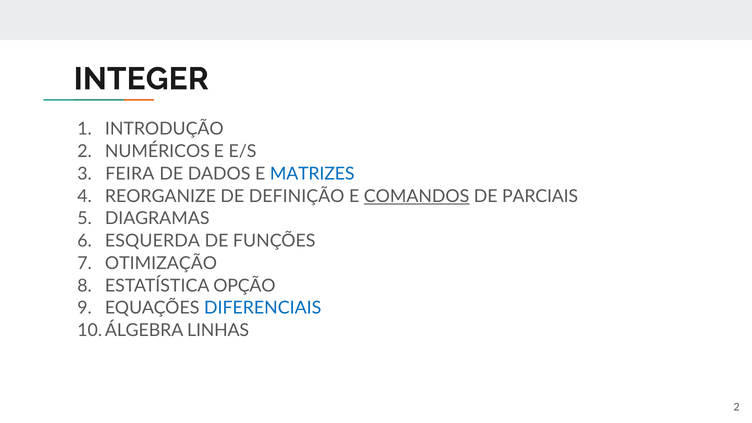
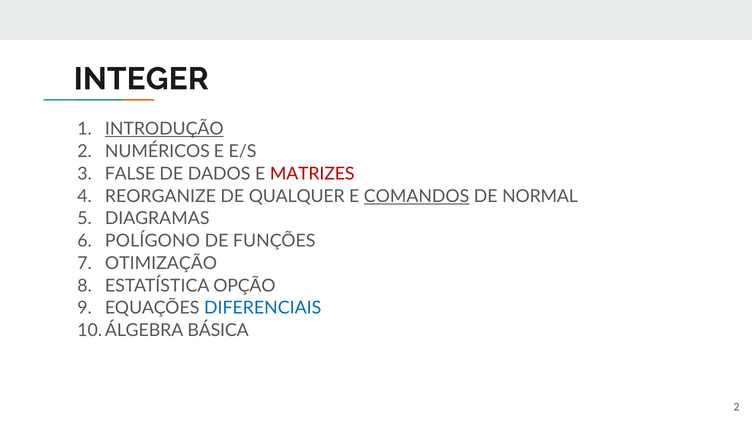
INTRODUÇÃO underline: none -> present (164, 129)
FEIRA: FEIRA -> FALSE (130, 174)
MATRIZES colour: blue -> red (312, 174)
DEFINIÇÃO: DEFINIÇÃO -> QUALQUER (297, 196)
PARCIAIS: PARCIAIS -> NORMAL (540, 196)
ESQUERDA: ESQUERDA -> POLÍGONO (152, 241)
LINHAS: LINHAS -> BÁSICA (218, 330)
